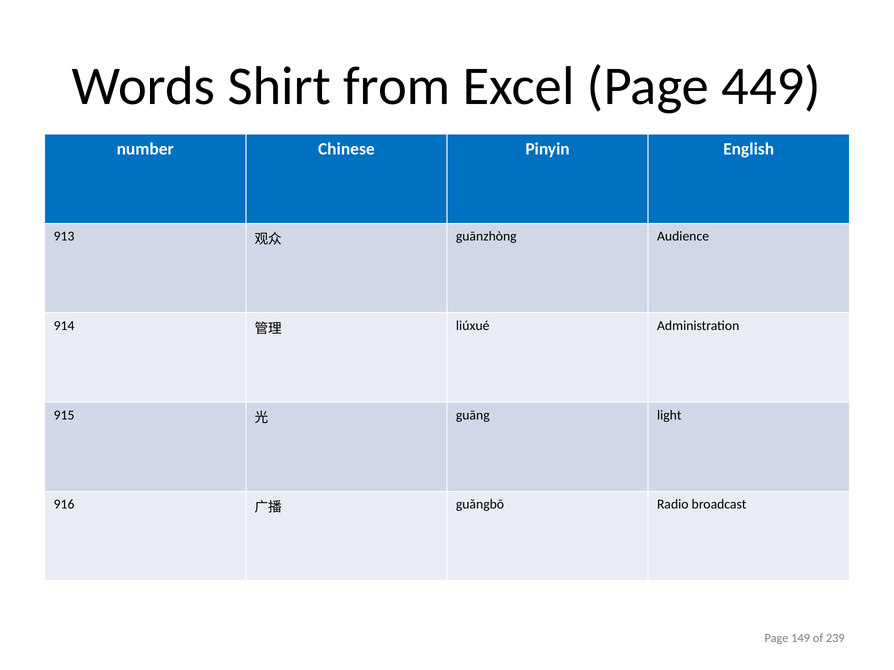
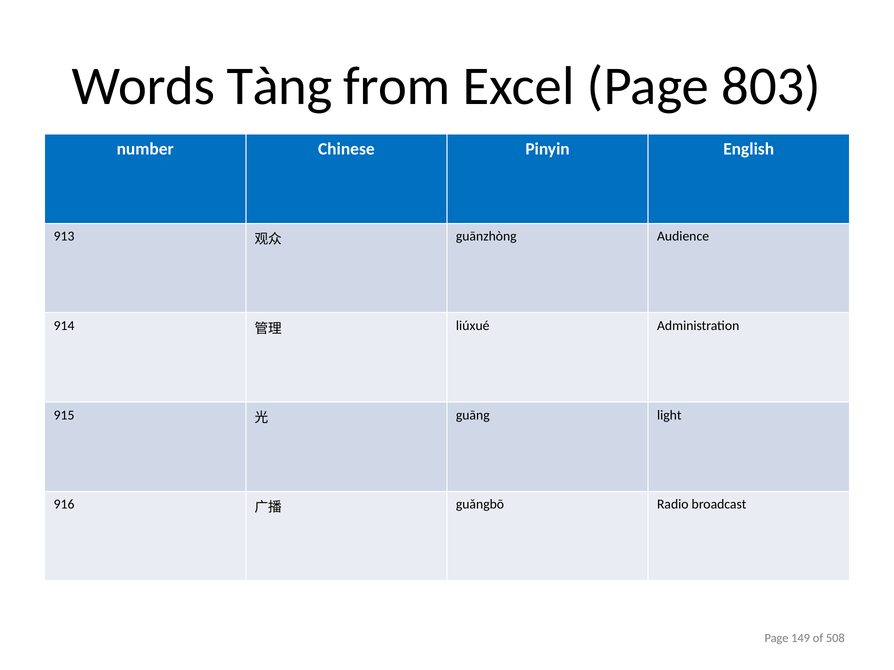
Shirt: Shirt -> Tàng (279, 87)
449: 449 -> 803 (771, 87)
239: 239 -> 508 (835, 638)
